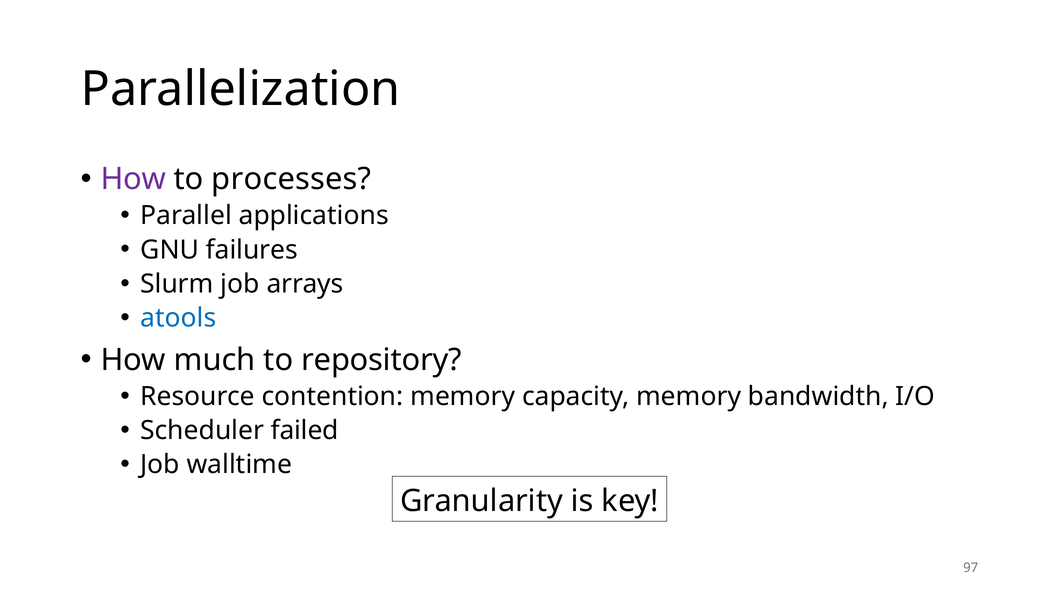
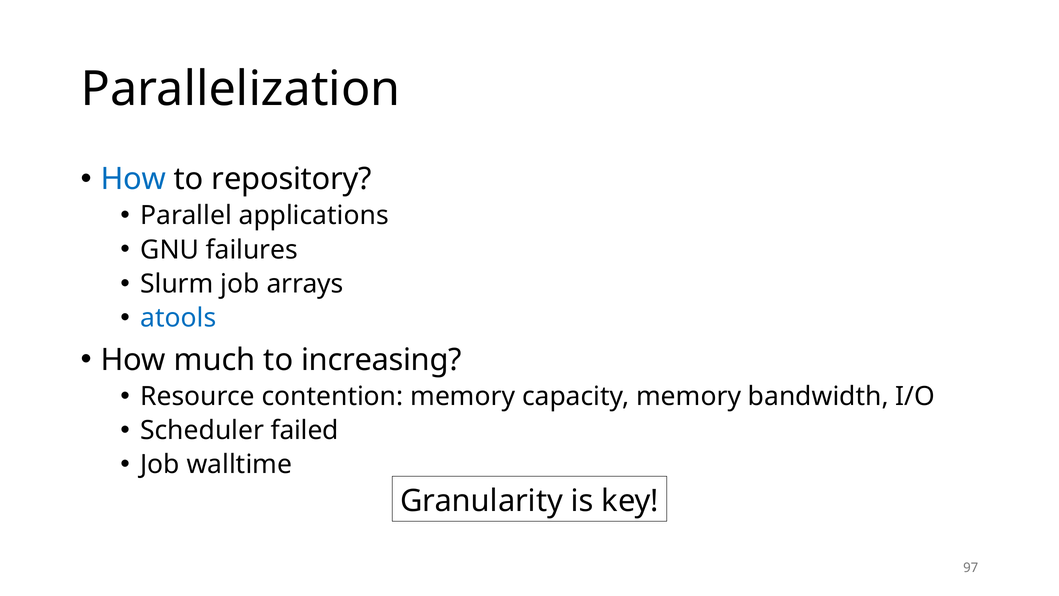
How colour: purple -> blue (133, 179)
processes: processes -> repository (292, 179)
repository: repository -> increasing (381, 360)
